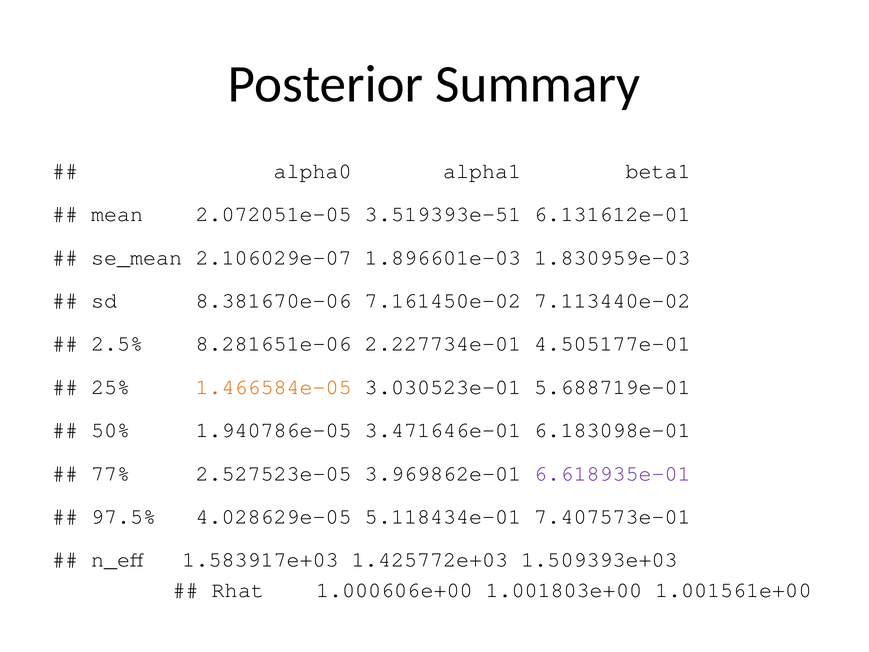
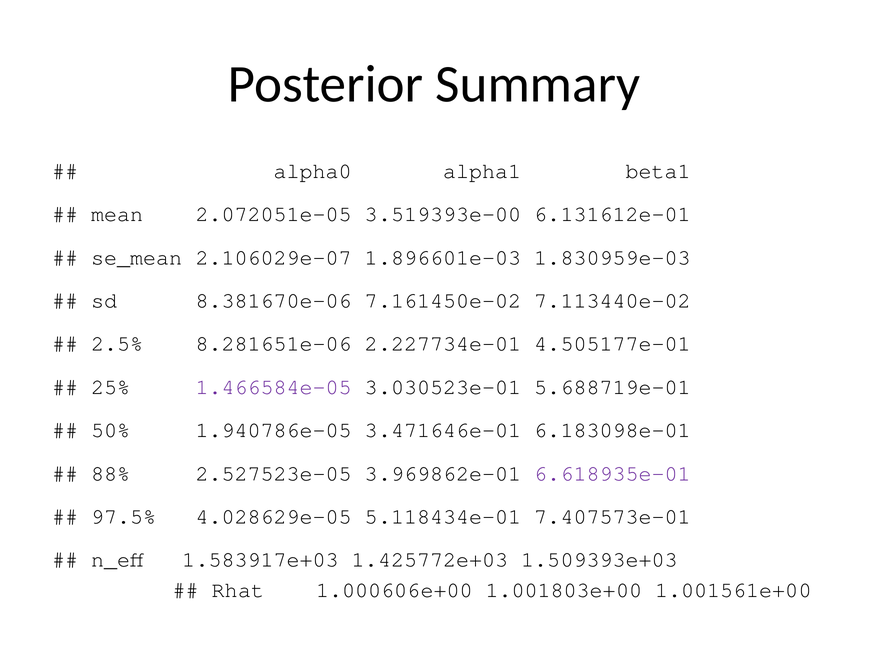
3.519393e-51: 3.519393e-51 -> 3.519393e-00 (443, 214)
1.466584e-05 colour: orange -> purple (274, 387)
77%: 77% -> 88% (111, 473)
